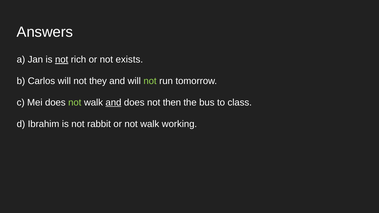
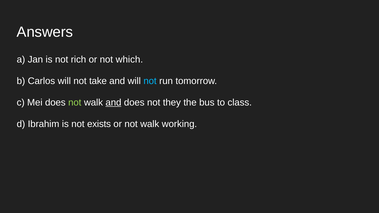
not underline: present -> none (62, 60)
exists: exists -> which (129, 60)
they: they -> take (98, 81)
not colour: light green -> light blue (150, 81)
then: then -> they (172, 103)
rabbit: rabbit -> exists (99, 124)
